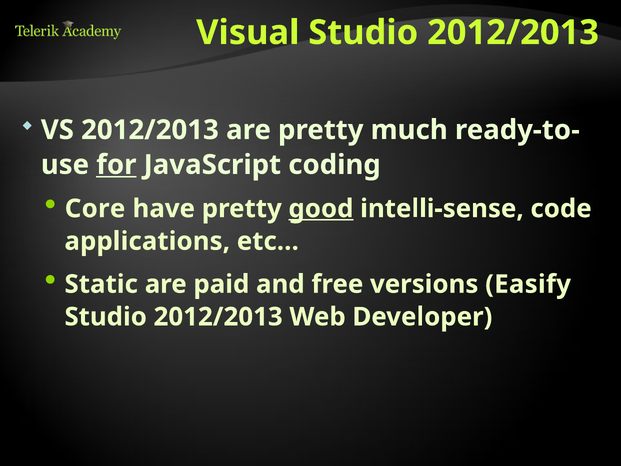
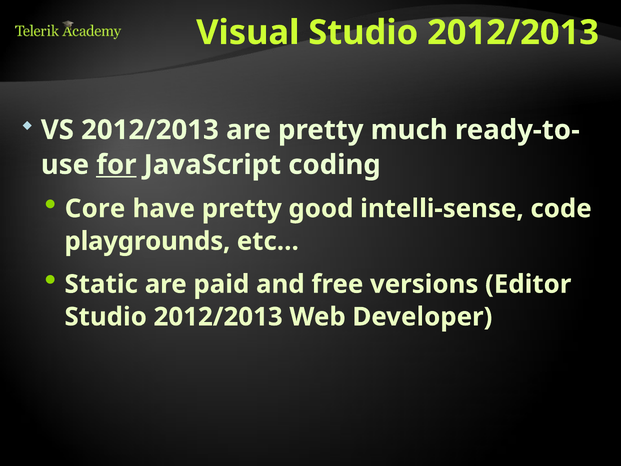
good underline: present -> none (321, 209)
applications: applications -> playgrounds (147, 241)
Easify: Easify -> Editor (528, 284)
